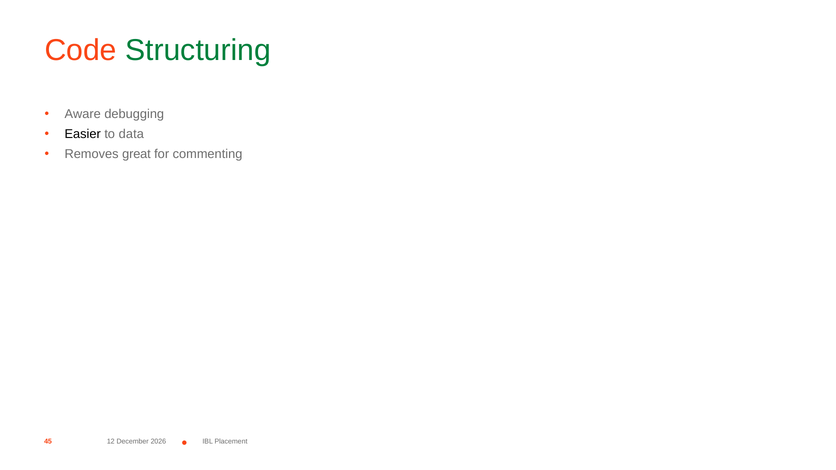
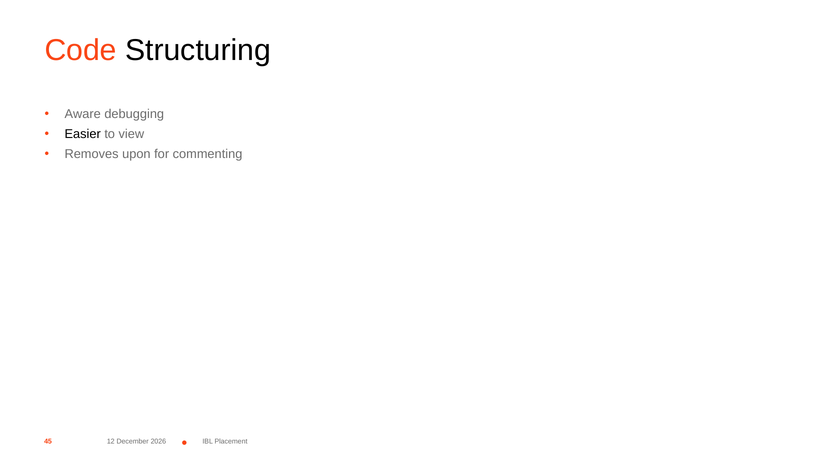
Structuring colour: green -> black (198, 50)
data: data -> view (131, 134)
great: great -> upon (136, 154)
